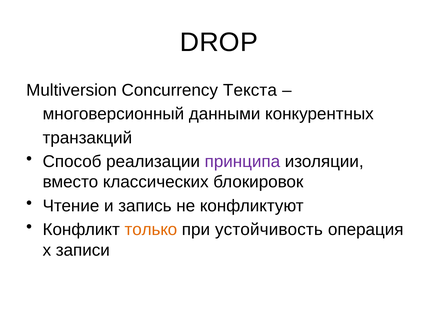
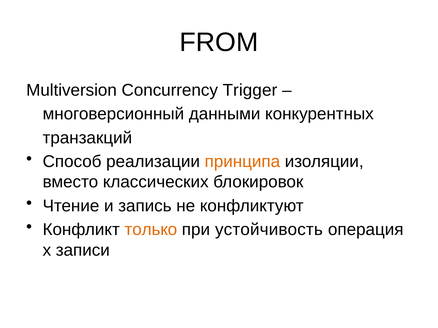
DROP: DROP -> FROM (219, 42)
Текста: Текста -> Trigger (250, 90)
принципа colour: purple -> orange (242, 162)
